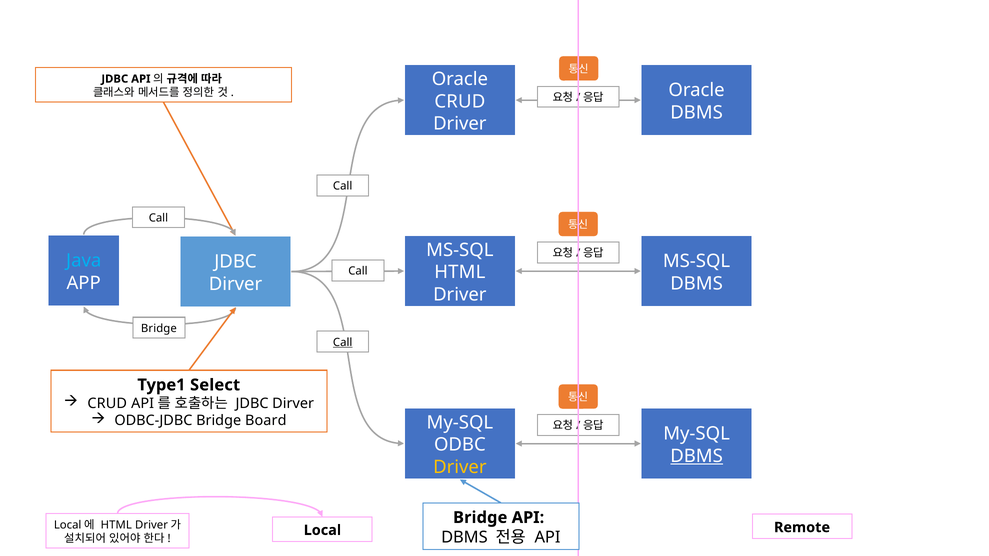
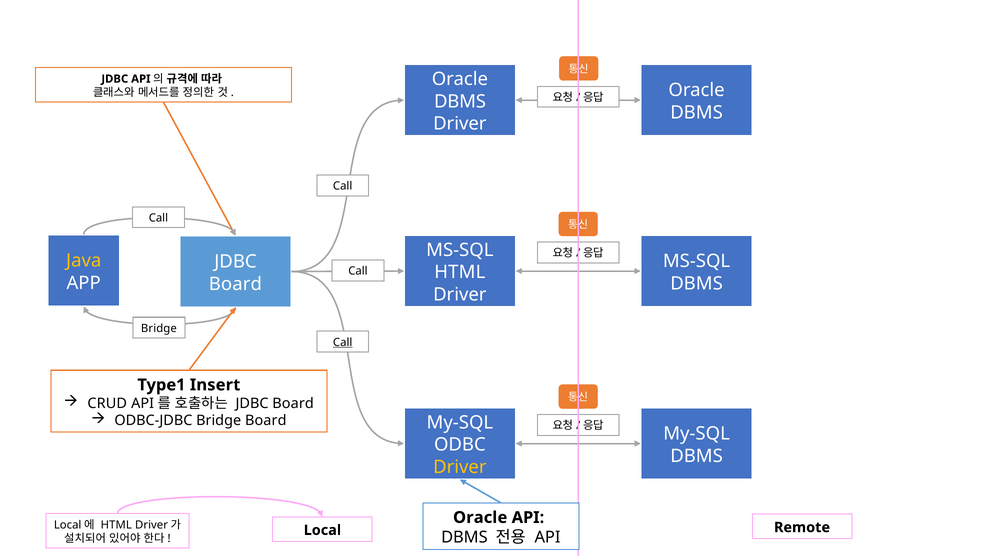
CRUD: CRUD -> DBMS (460, 101)
Java colour: light blue -> yellow (84, 261)
Dirver: Dirver -> Board (235, 284)
Select: Select -> Insert (215, 385)
Dirver: Dirver -> Board (293, 404)
DBMS underline: present -> none (697, 456)
Bridge: Bridge -> Oracle (480, 518)
